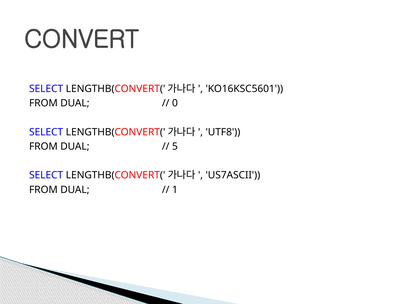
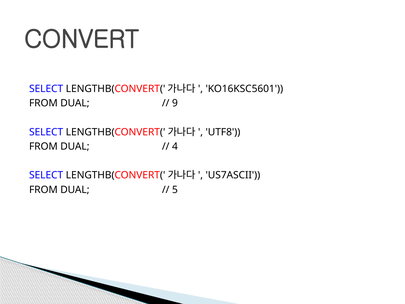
0: 0 -> 9 (175, 103)
5: 5 -> 4 (175, 146)
1: 1 -> 5 (175, 190)
